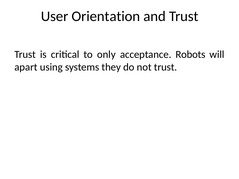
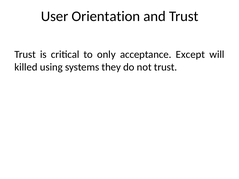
Robots: Robots -> Except (190, 54)
apart: apart -> killed (26, 67)
